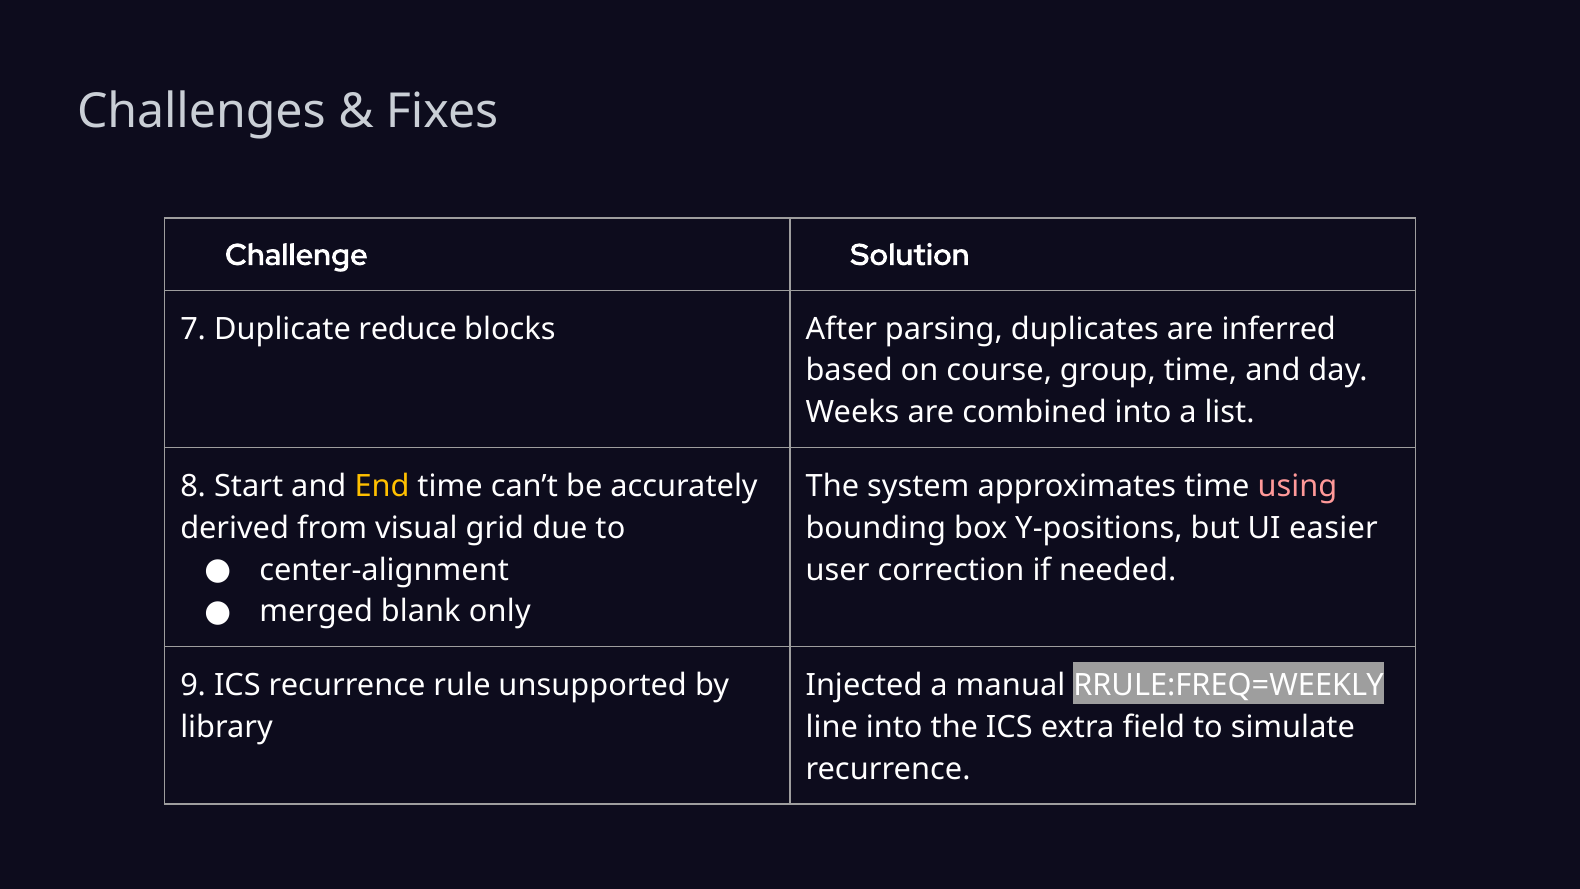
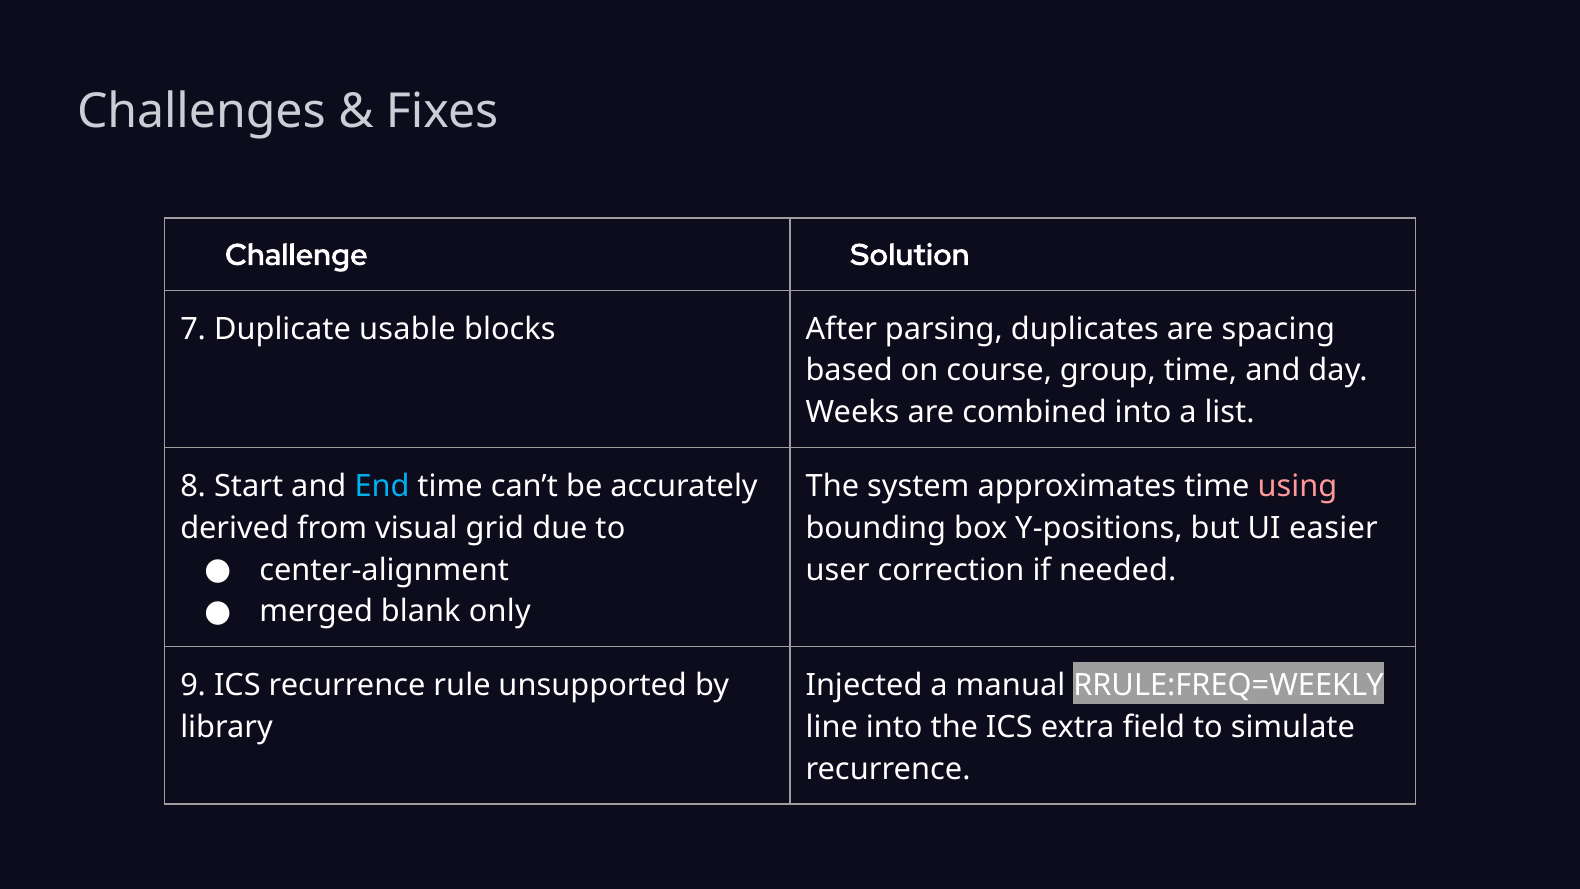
reduce: reduce -> usable (407, 329)
inferred: inferred -> spacing (1278, 329)
End colour: yellow -> light blue (382, 486)
